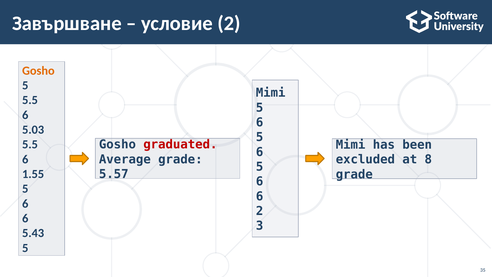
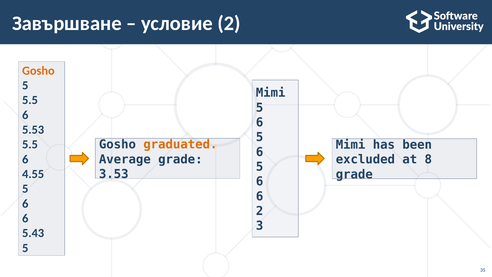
5.03: 5.03 -> 5.53 (33, 130)
graduated colour: red -> orange (180, 144)
5.57: 5.57 -> 3.53 (114, 174)
1.55: 1.55 -> 4.55 (33, 174)
